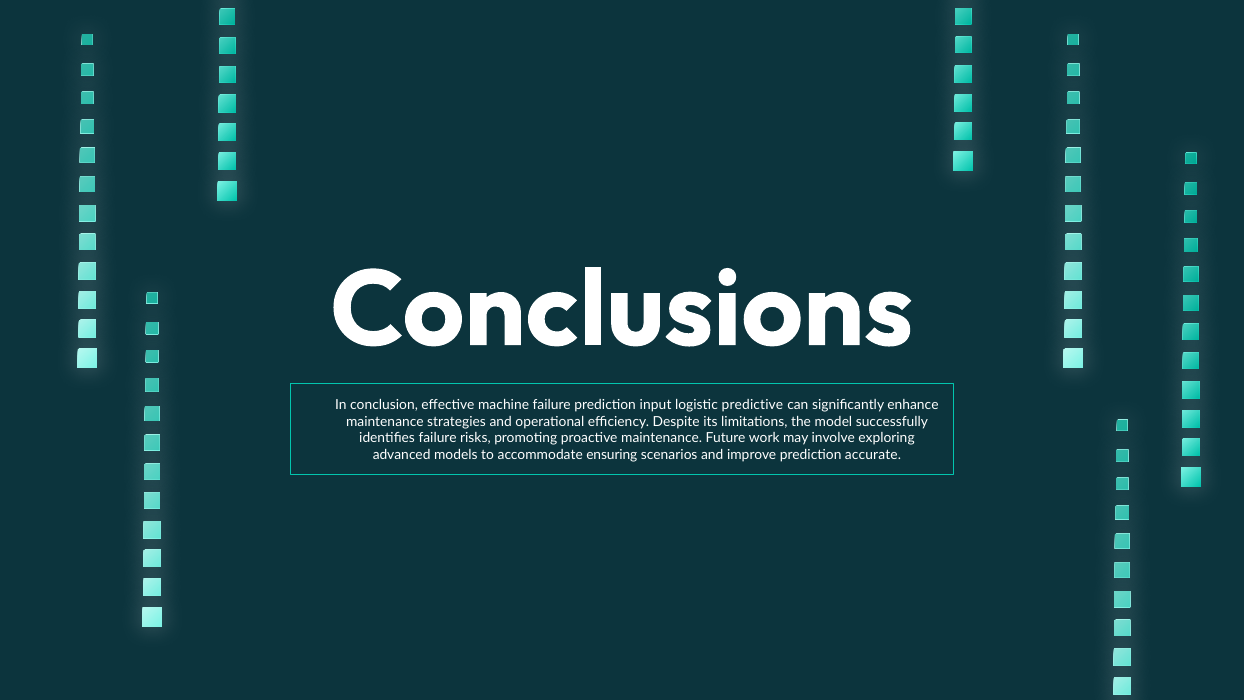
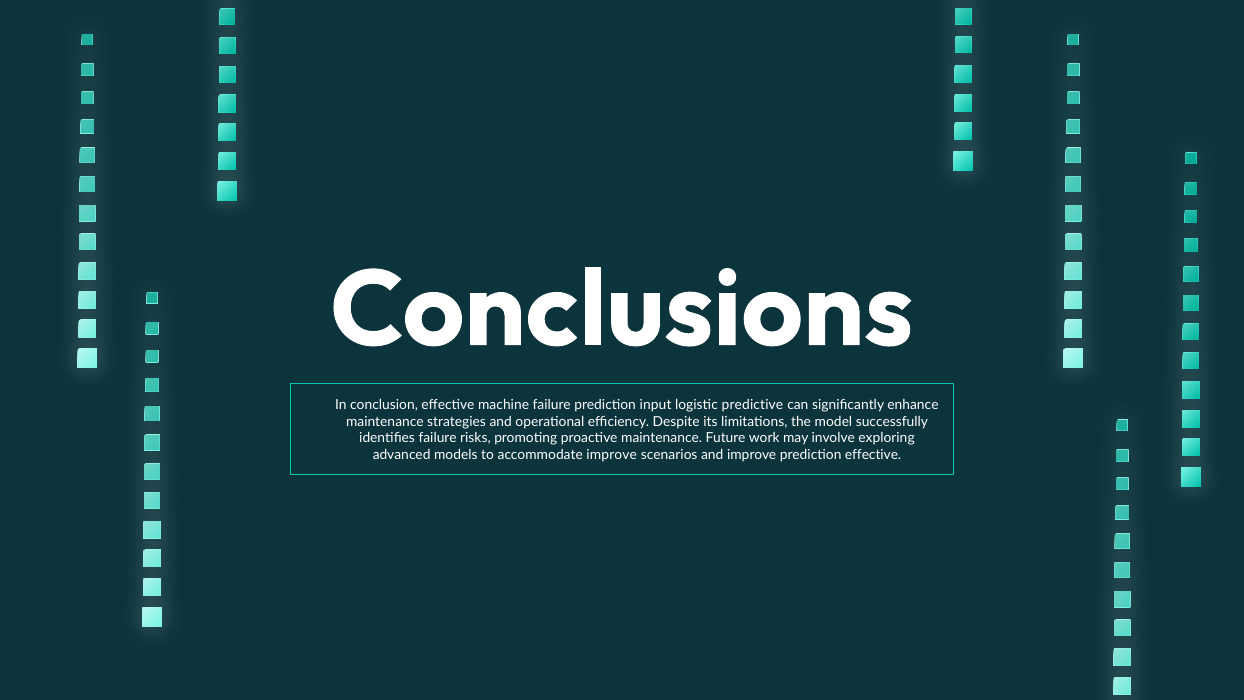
accommodate ensuring: ensuring -> improve (612, 455)
prediction accurate: accurate -> effective (873, 455)
